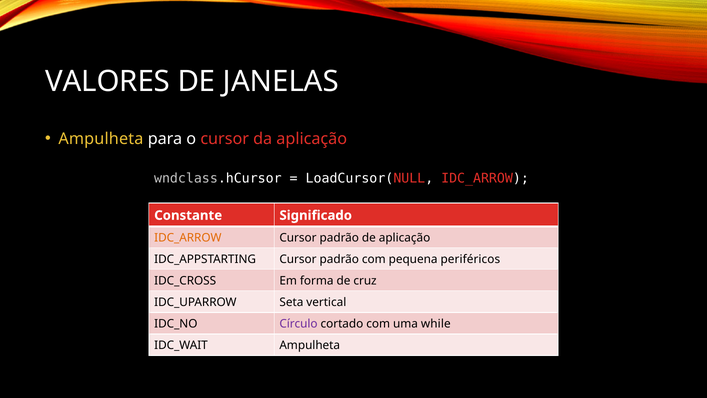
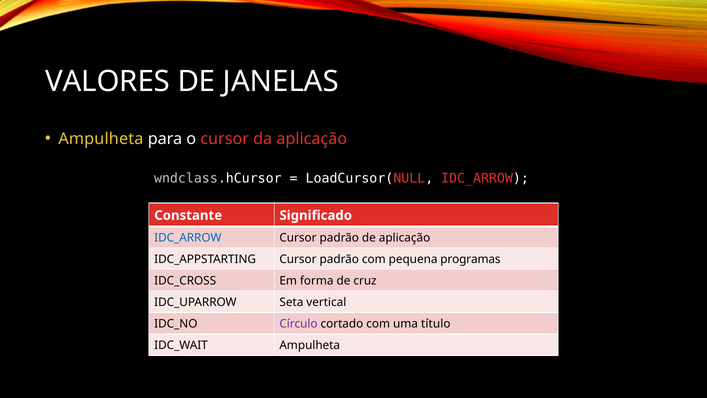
IDC_ARROW colour: orange -> blue (188, 238)
periféricos: periféricos -> programas (470, 259)
while: while -> título (436, 324)
